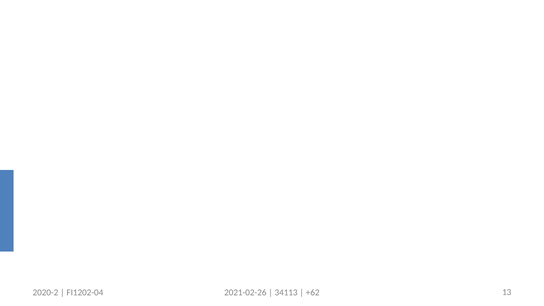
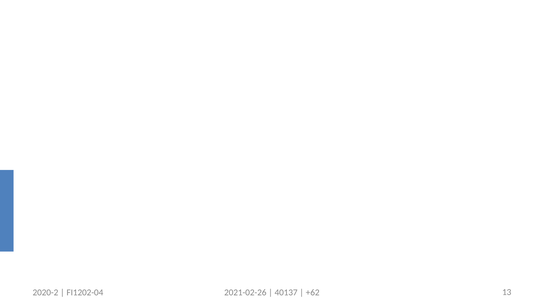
34113: 34113 -> 40137 (286, 292)
